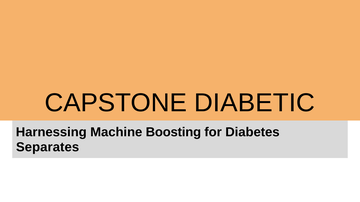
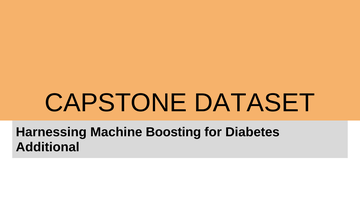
DIABETIC: DIABETIC -> DATASET (254, 103)
Separates: Separates -> Additional (48, 147)
